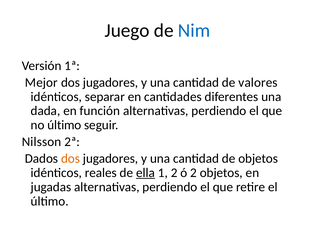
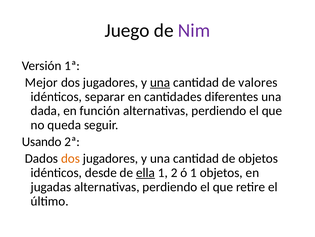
Nim colour: blue -> purple (194, 30)
una underline: none -> present (160, 82)
no último: último -> queda (64, 125)
Nilsson: Nilsson -> Usando (42, 141)
reales: reales -> desde (101, 172)
ó 2: 2 -> 1 (194, 172)
